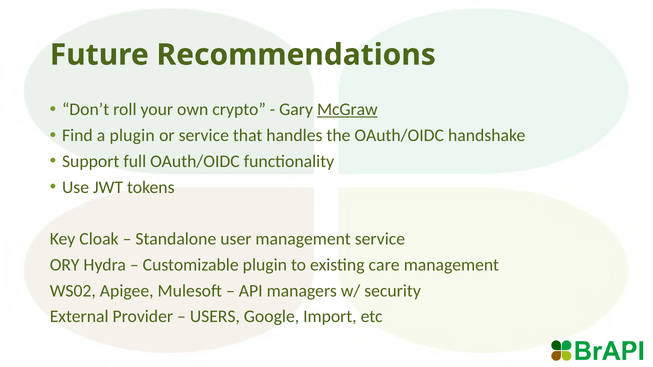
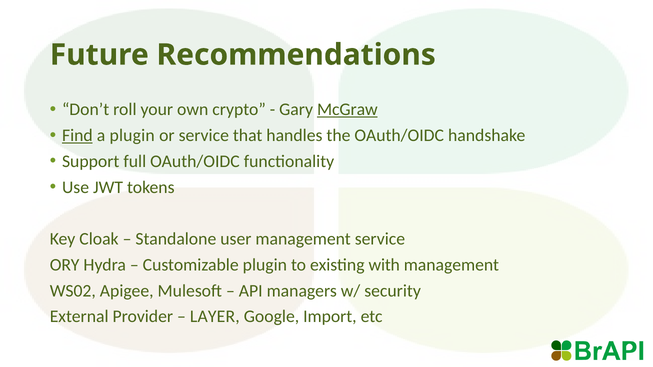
Find underline: none -> present (77, 136)
care: care -> with (384, 265)
USERS: USERS -> LAYER (215, 317)
